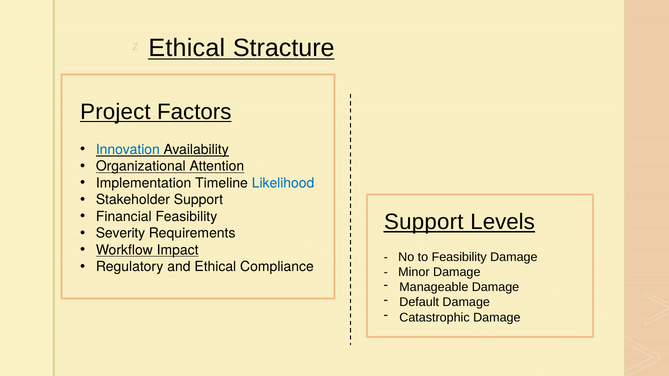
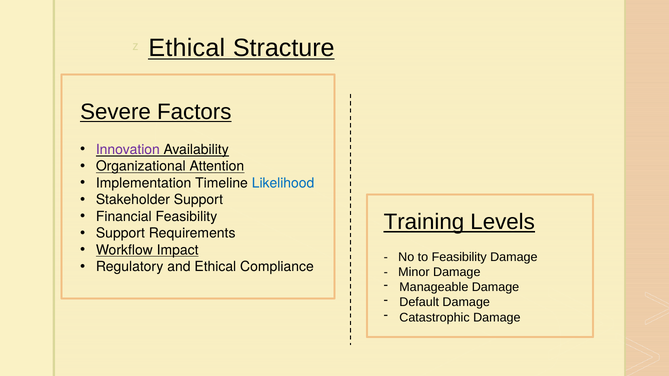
Project: Project -> Severe (116, 112)
Innovation colour: blue -> purple (128, 150)
Support: Support -> Training (424, 222)
Severity: Severity -> Support (120, 233)
